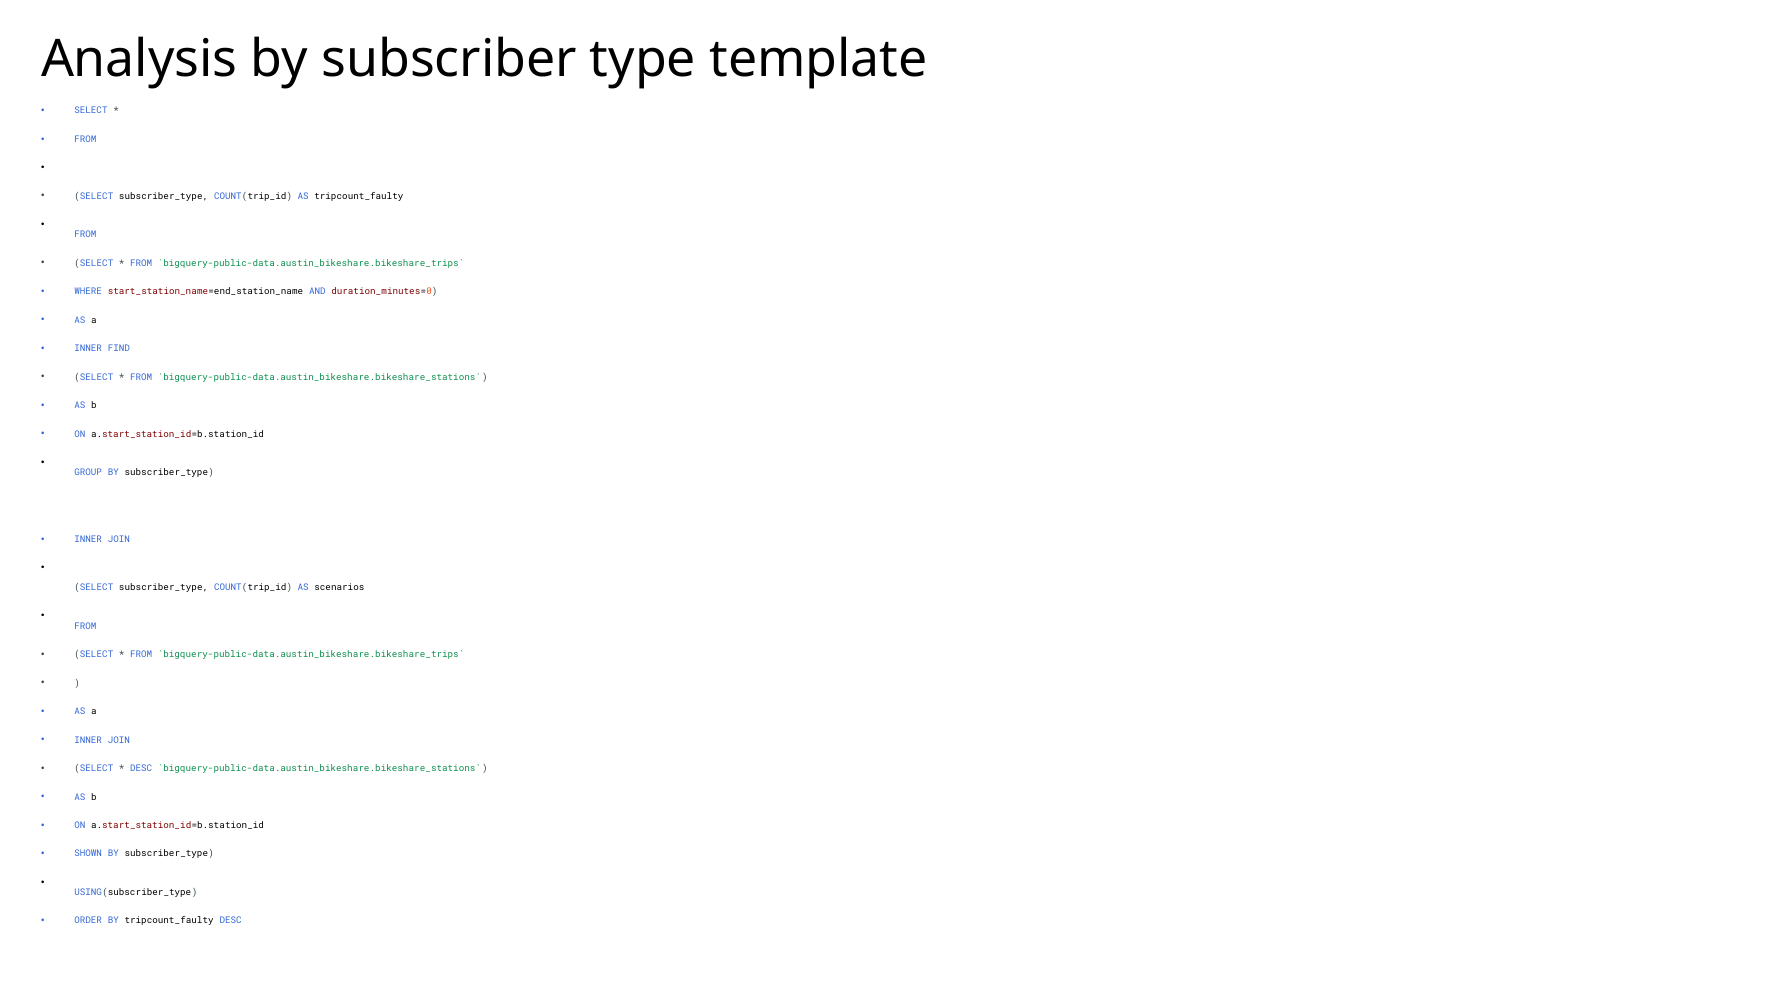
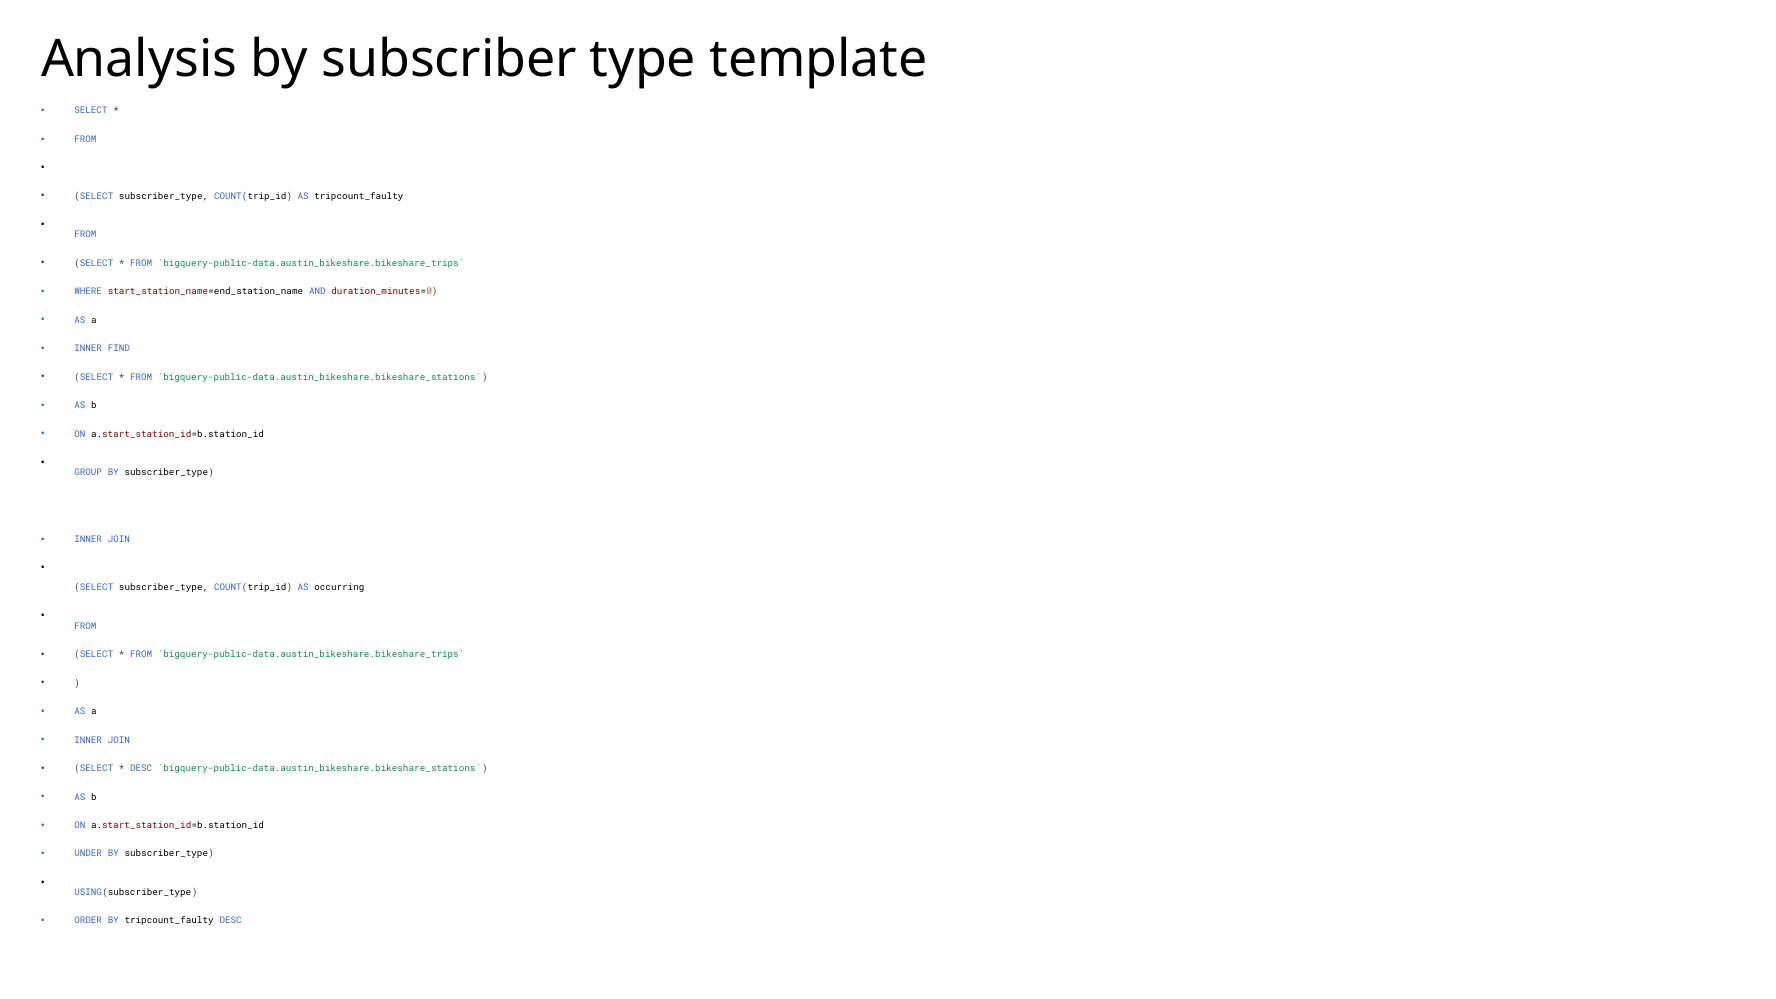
scenarios: scenarios -> occurring (339, 588)
SHOWN: SHOWN -> UNDER (88, 854)
